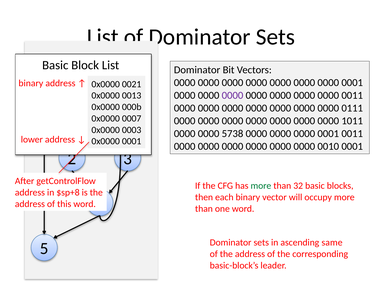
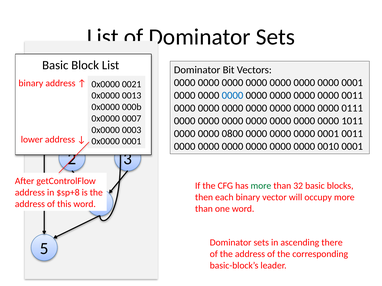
0000 colour: purple -> blue (232, 96)
5738: 5738 -> 0800 (232, 134)
same: same -> there (332, 243)
